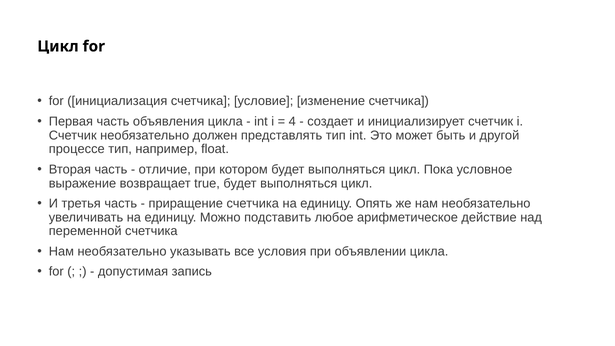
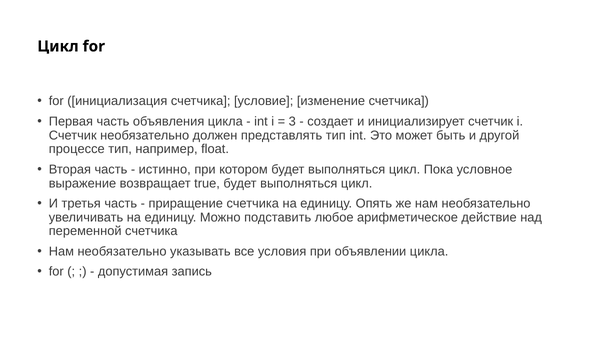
4: 4 -> 3 (292, 121)
отличие: отличие -> истинно (165, 169)
